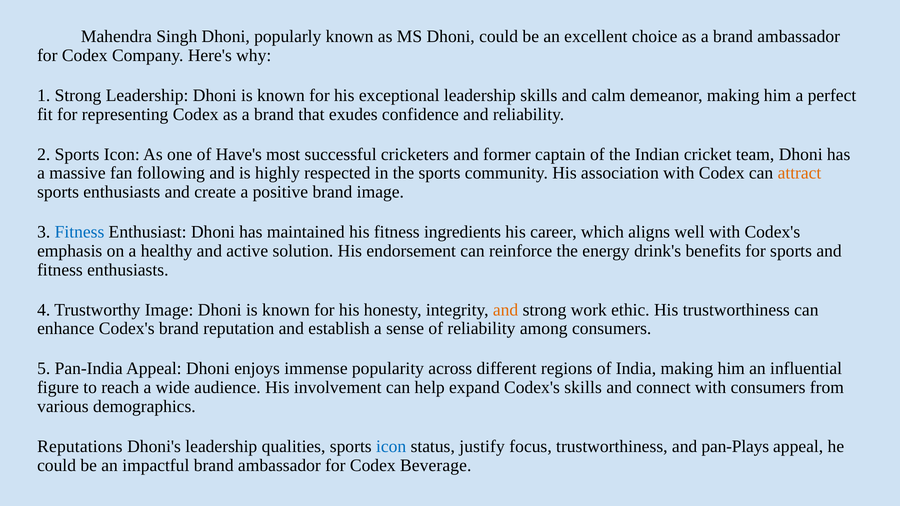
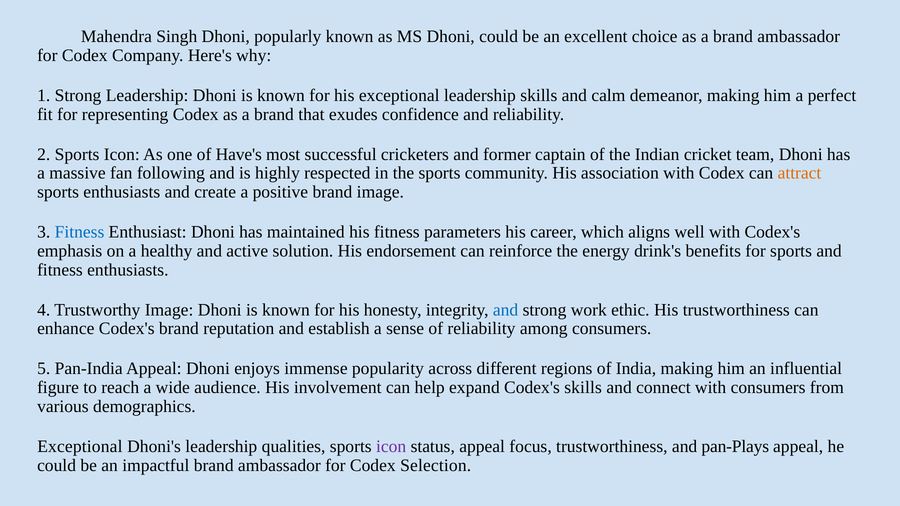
ingredients: ingredients -> parameters (462, 232)
and colour: orange -> blue (506, 310)
Reputations: Reputations -> Exceptional (80, 447)
icon colour: blue -> purple (391, 447)
status justify: justify -> appeal (482, 447)
Beverage: Beverage -> Selection (436, 465)
